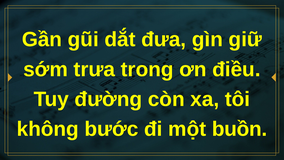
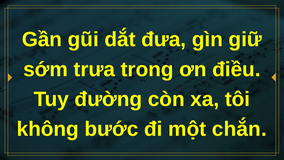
buồn: buồn -> chắn (239, 129)
